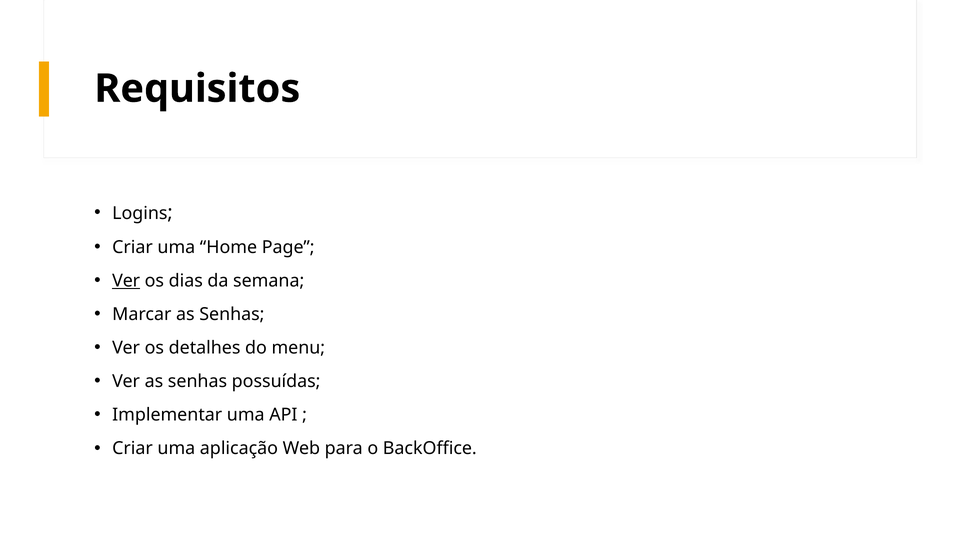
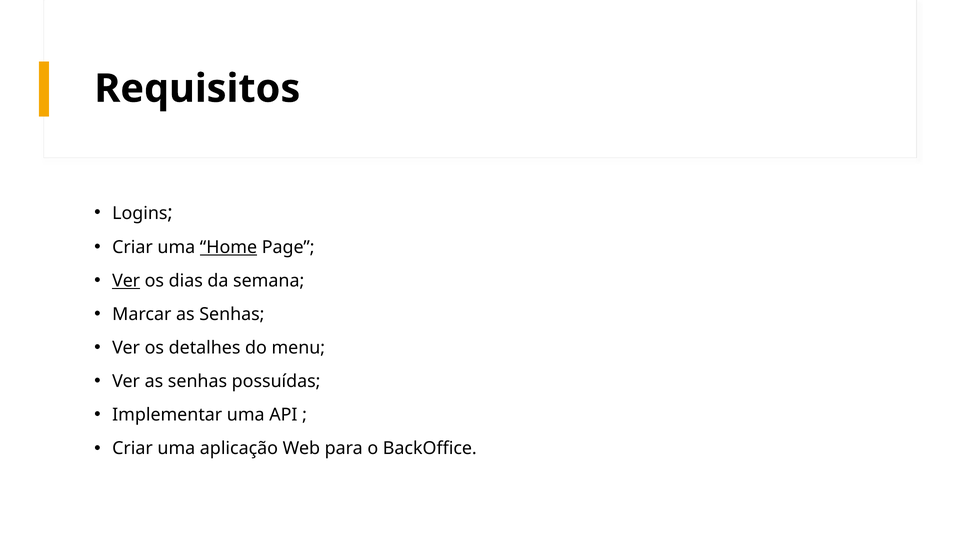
Home underline: none -> present (228, 248)
